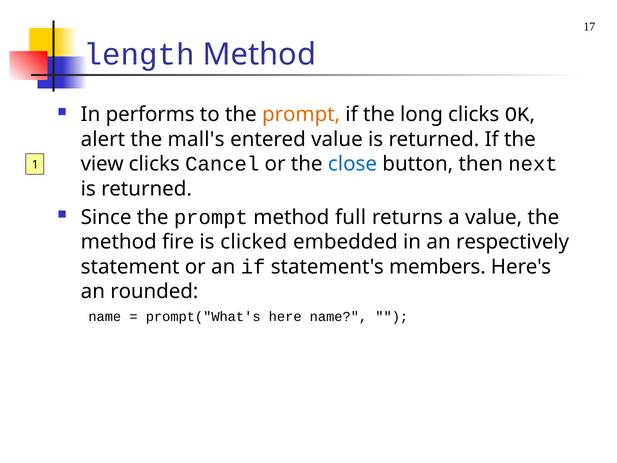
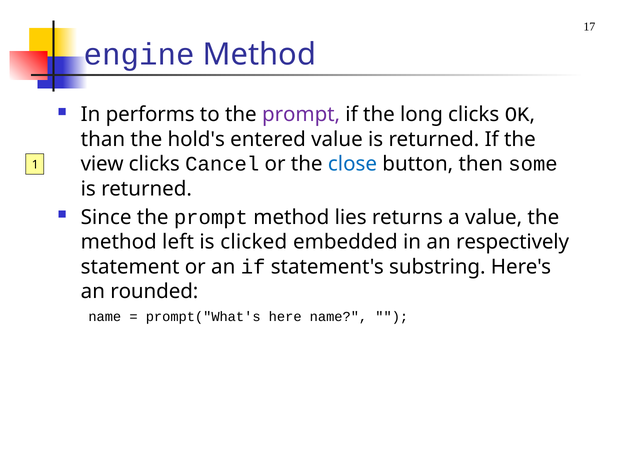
length: length -> engine (139, 54)
prompt colour: orange -> purple (301, 115)
alert: alert -> than (103, 139)
mall's: mall's -> hold's (196, 139)
next: next -> some (533, 164)
full: full -> lies (351, 217)
fire: fire -> left (178, 242)
members: members -> substring (437, 267)
